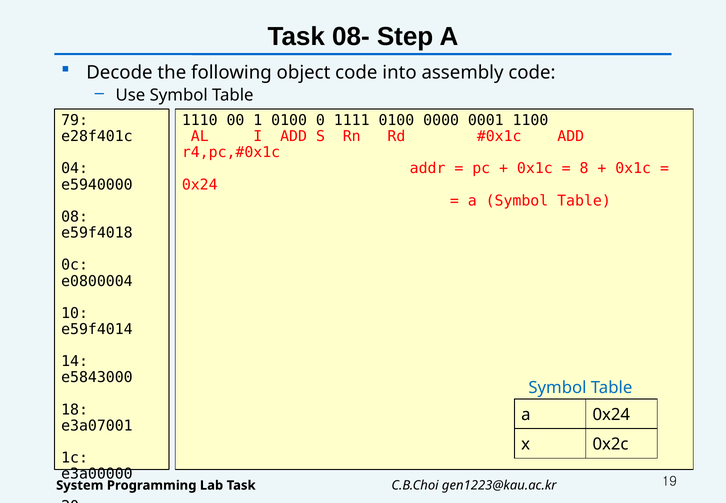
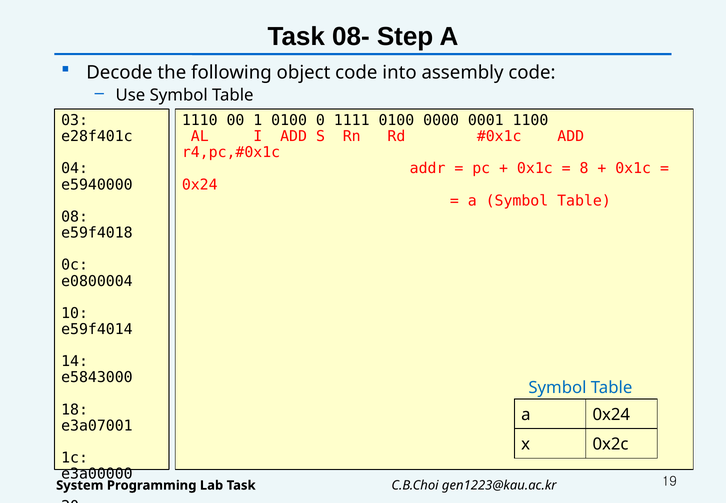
79: 79 -> 03 (75, 120)
